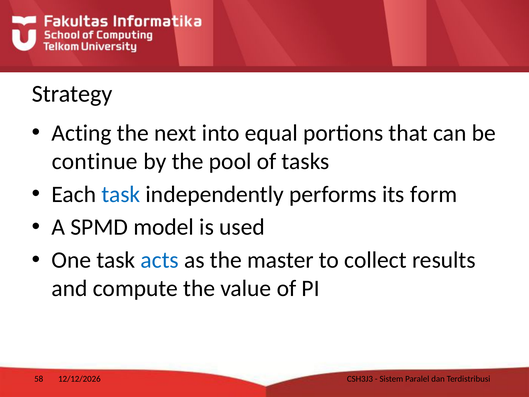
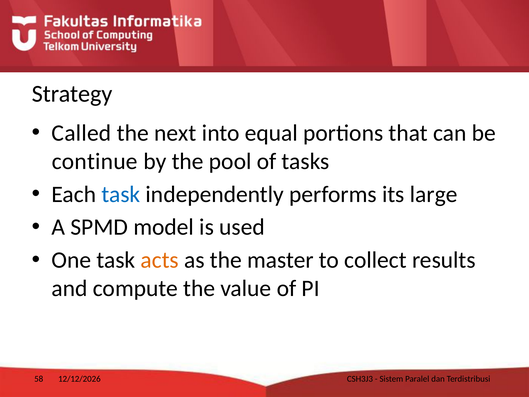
Acting: Acting -> Called (81, 133)
form: form -> large (434, 194)
acts colour: blue -> orange (160, 260)
